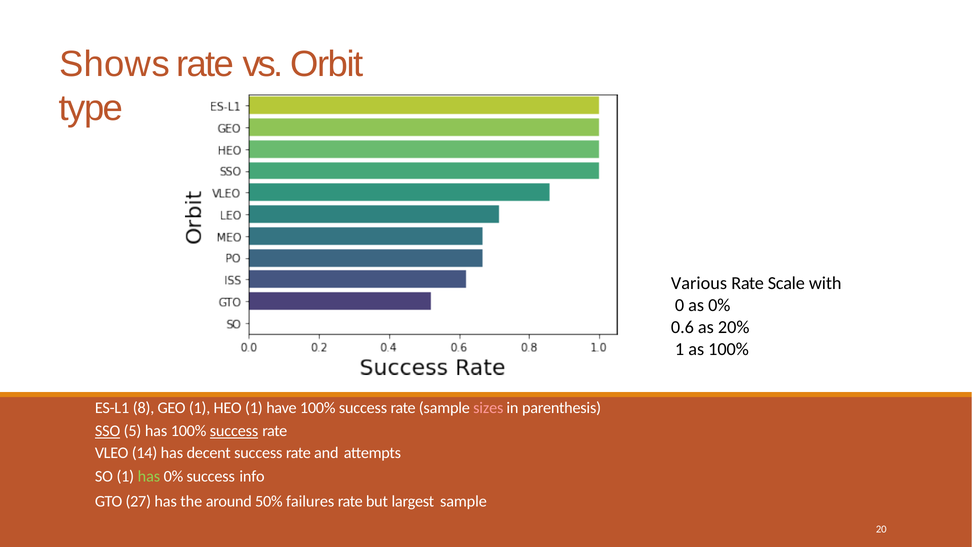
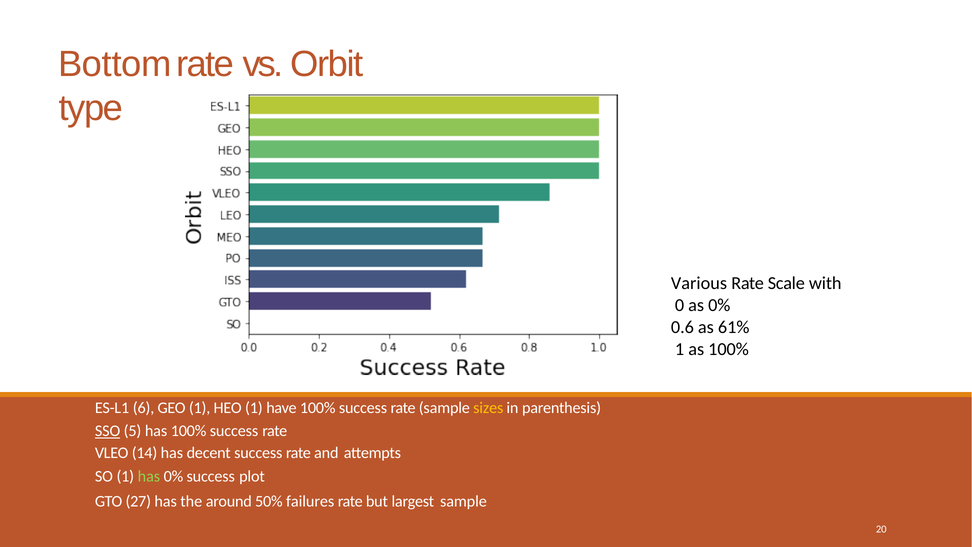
Shows: Shows -> Bottom (115, 64)
20%: 20% -> 61% (734, 327)
8: 8 -> 6 (144, 408)
sizes colour: pink -> yellow (488, 408)
success underline: present -> none (234, 431)
info: info -> plot (252, 476)
